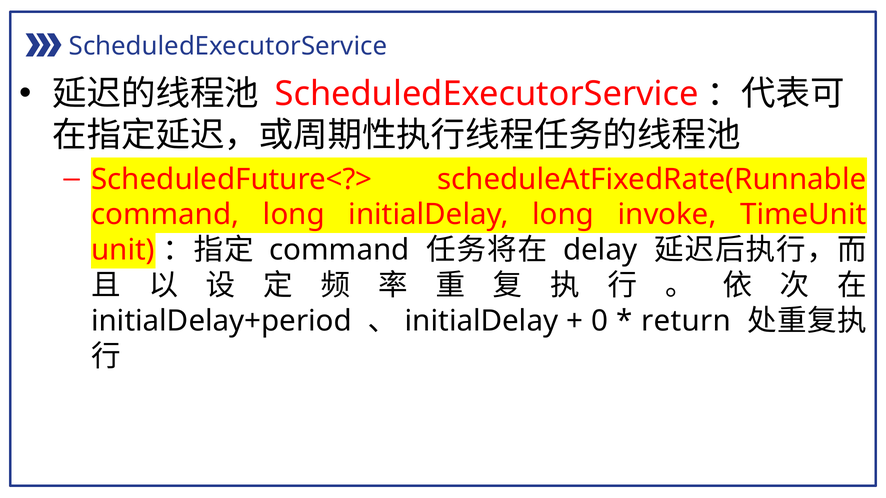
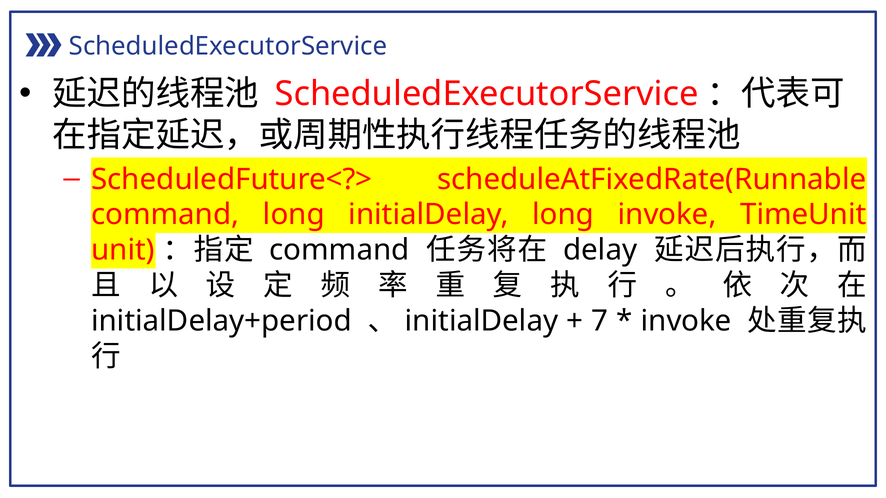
0: 0 -> 7 (600, 321)
return: return -> invoke (686, 321)
